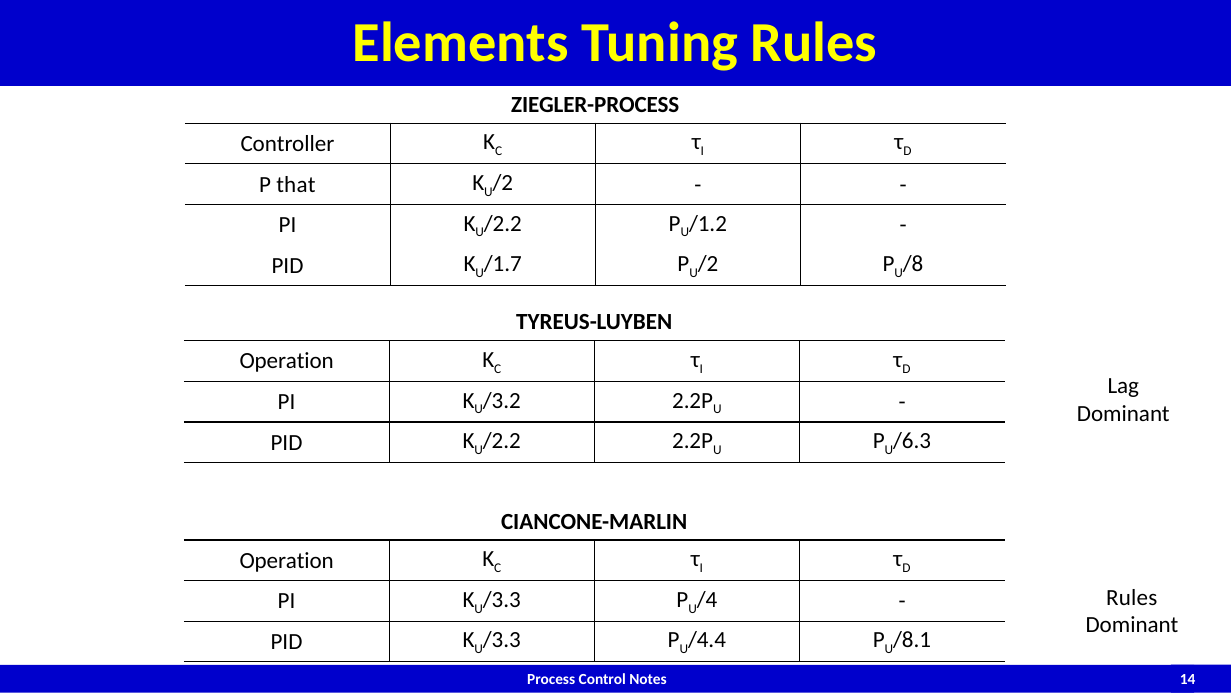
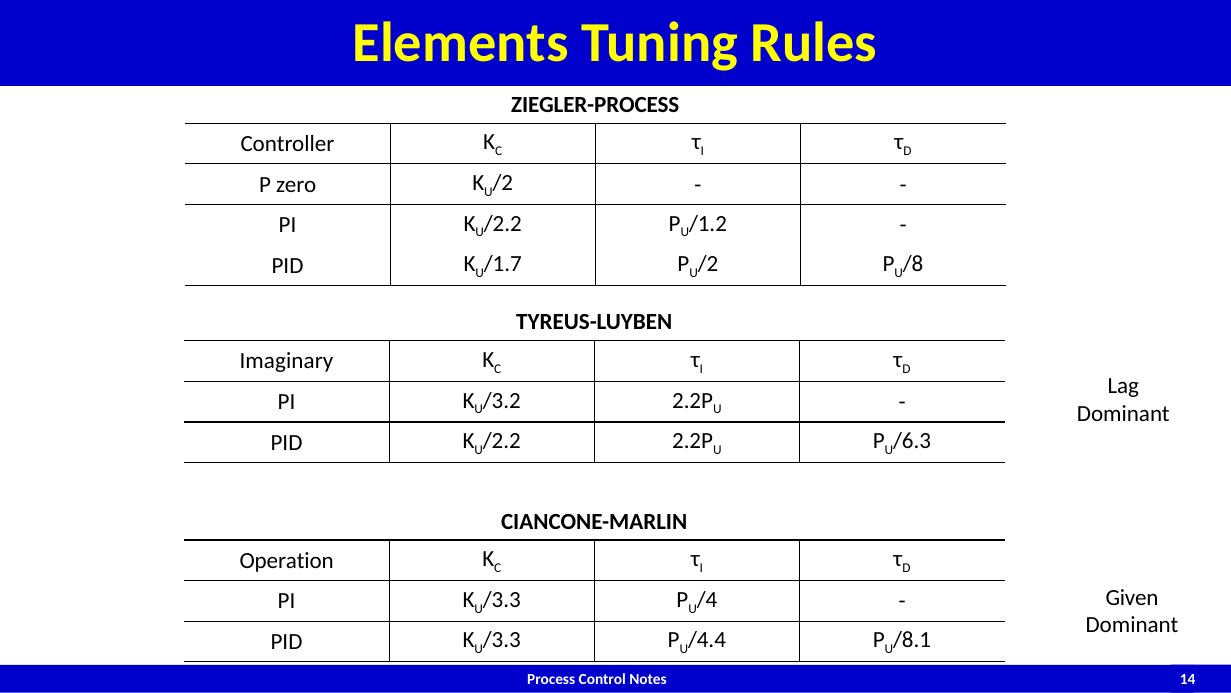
that: that -> zero (296, 184)
Operation: Operation -> Imaginary (286, 361)
Rules: Rules -> Given (1132, 597)
